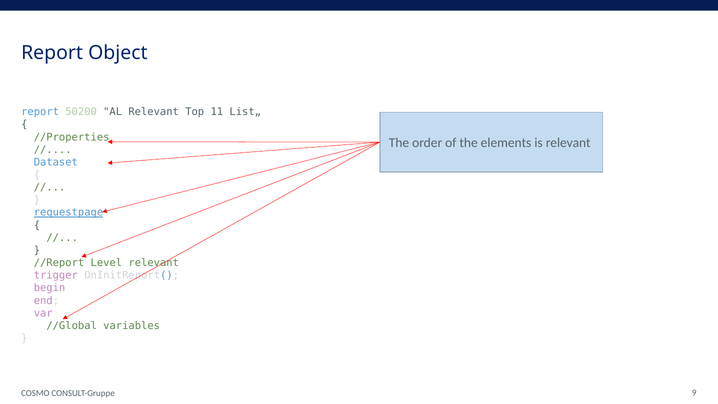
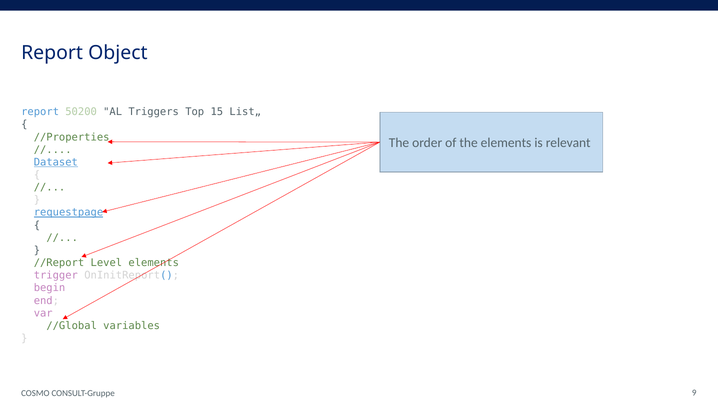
AL Relevant: Relevant -> Triggers (154, 112)
11: 11 -> 15 (217, 112)
Dataset underline: none -> present (56, 162)
Level relevant: relevant -> elements (154, 263)
